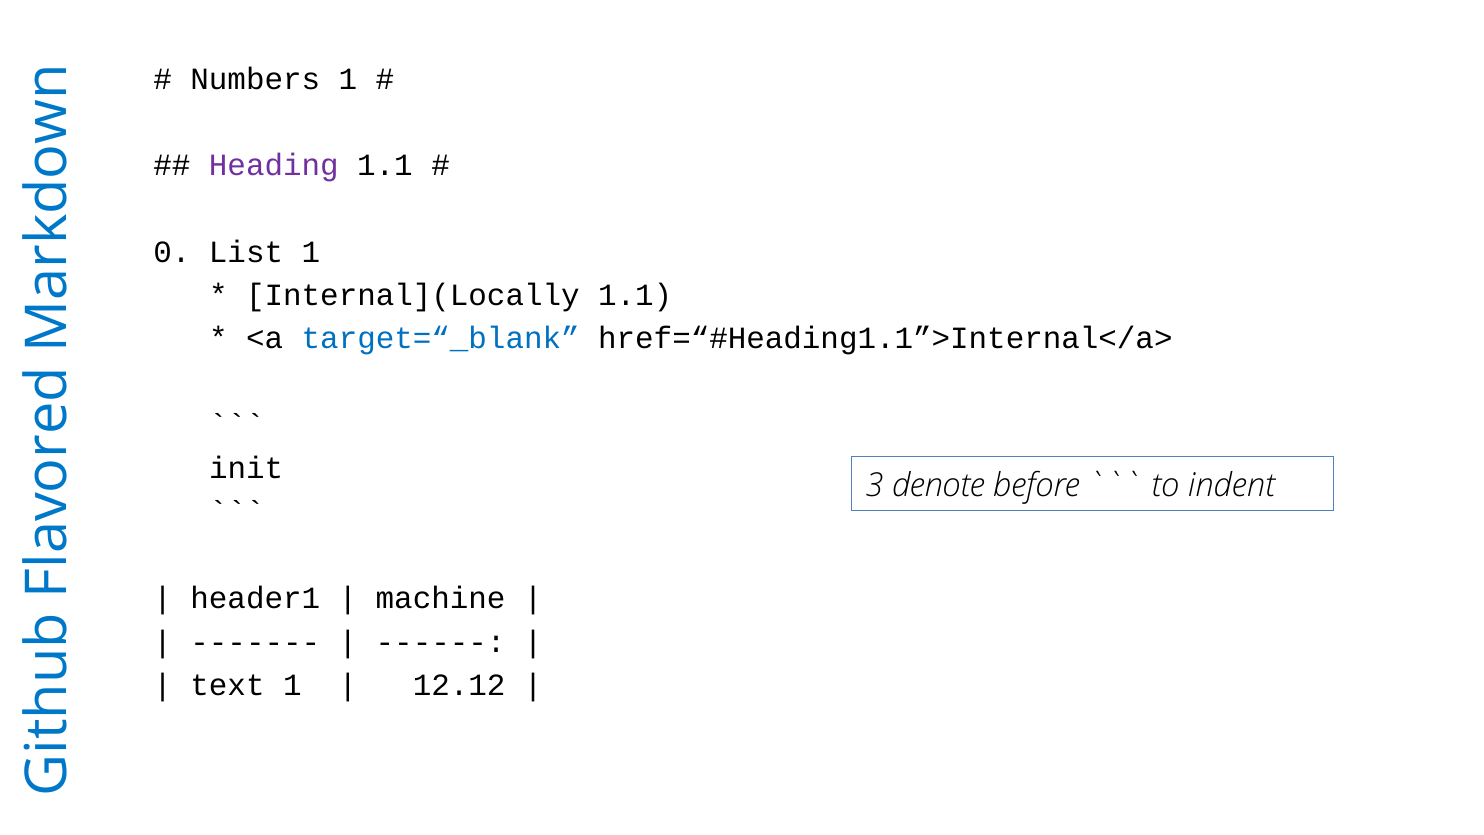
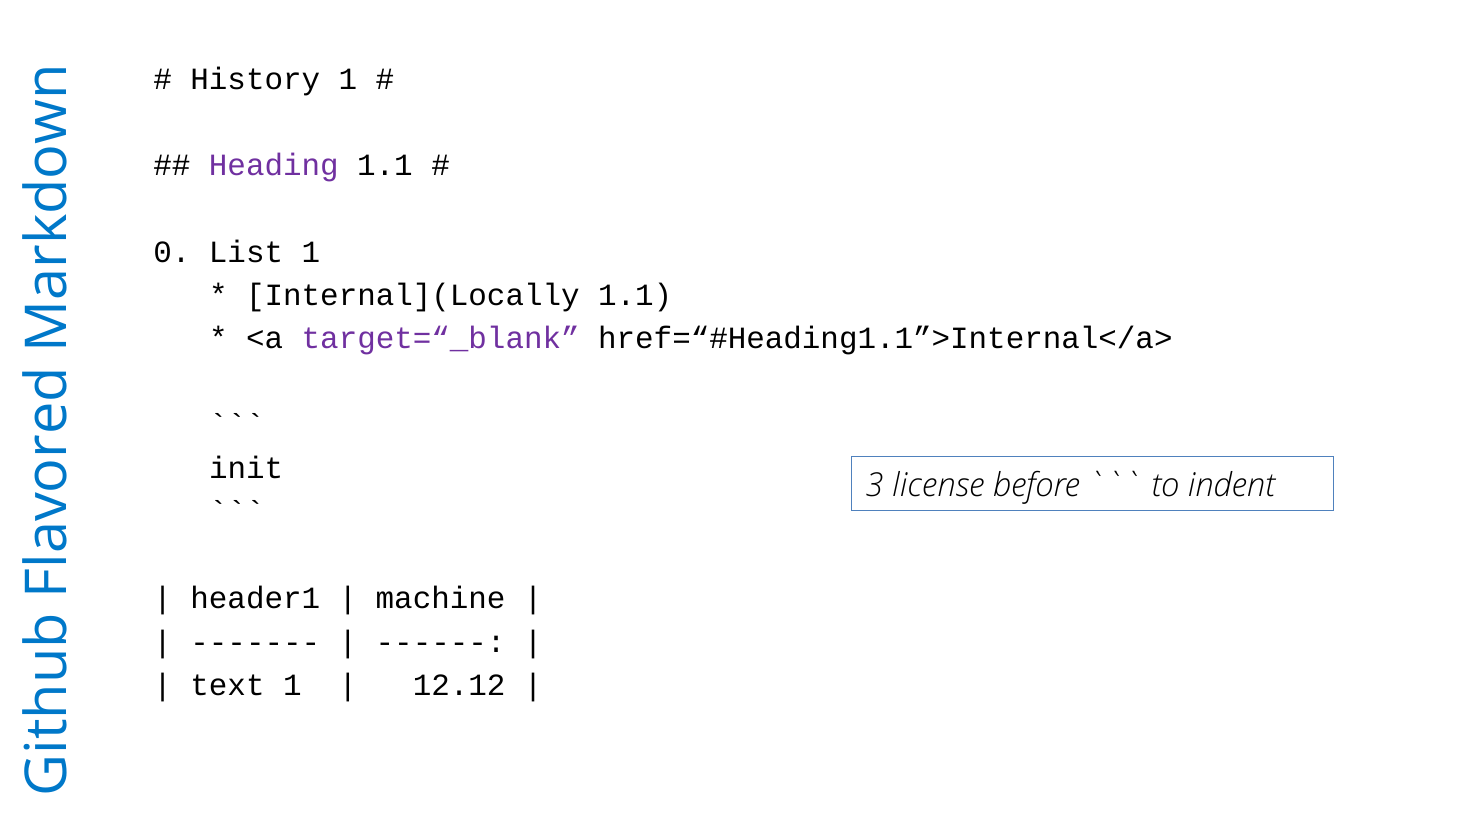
Numbers: Numbers -> History (255, 79)
target=“_blank colour: blue -> purple (441, 339)
denote: denote -> license (938, 486)
